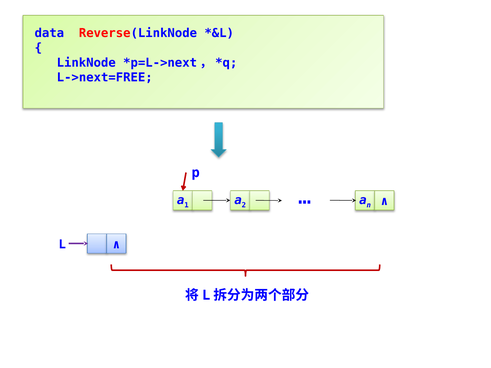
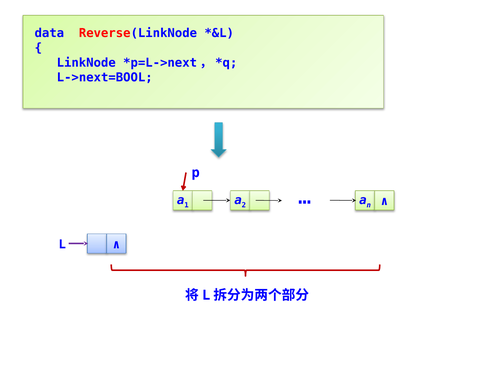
L->next=FREE: L->next=FREE -> L->next=BOOL (105, 77)
